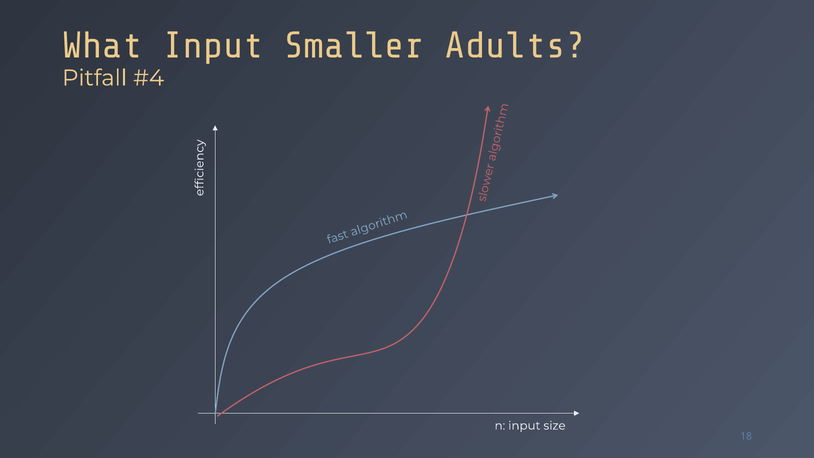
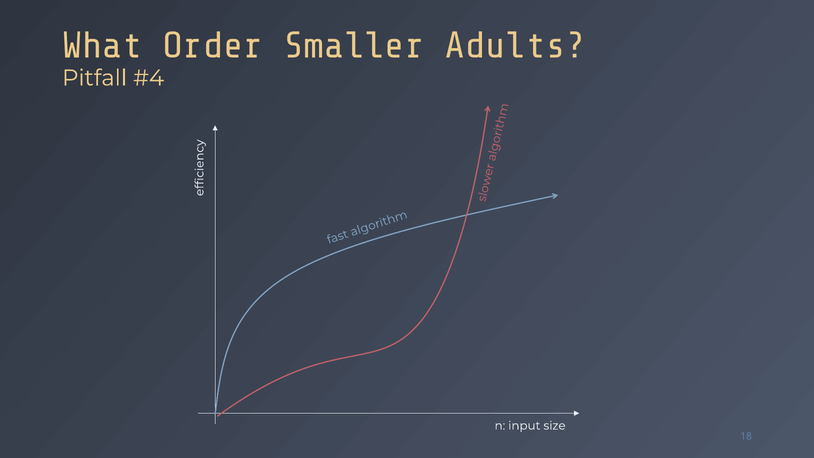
What Input: Input -> Order (213, 45)
